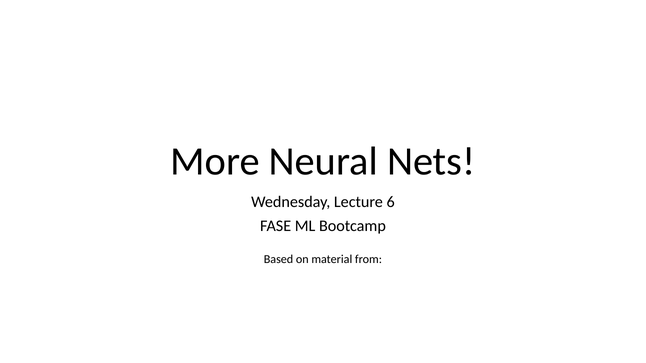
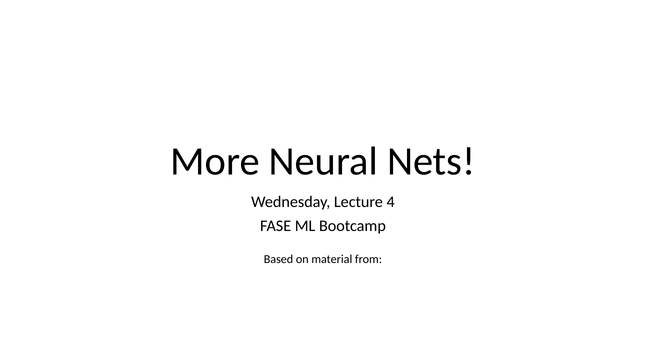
6: 6 -> 4 (391, 202)
